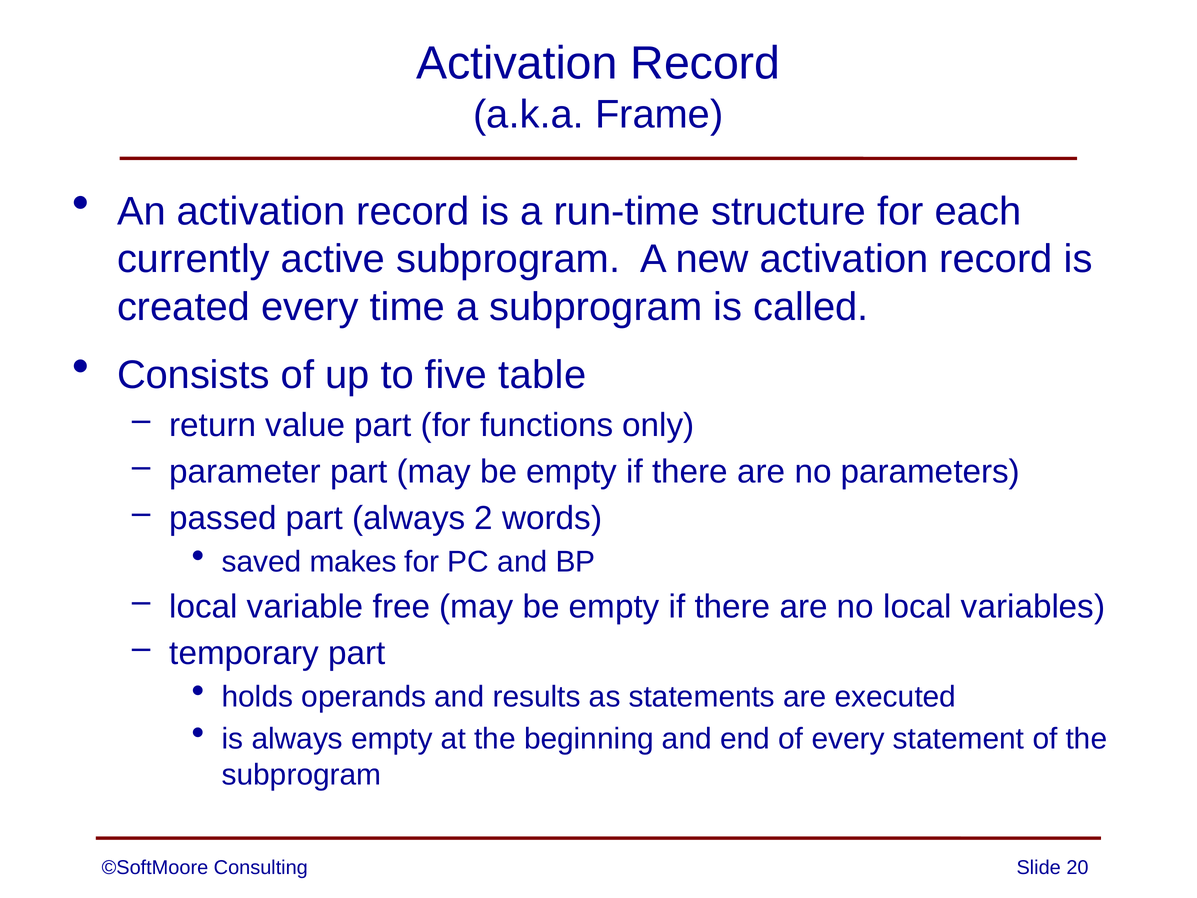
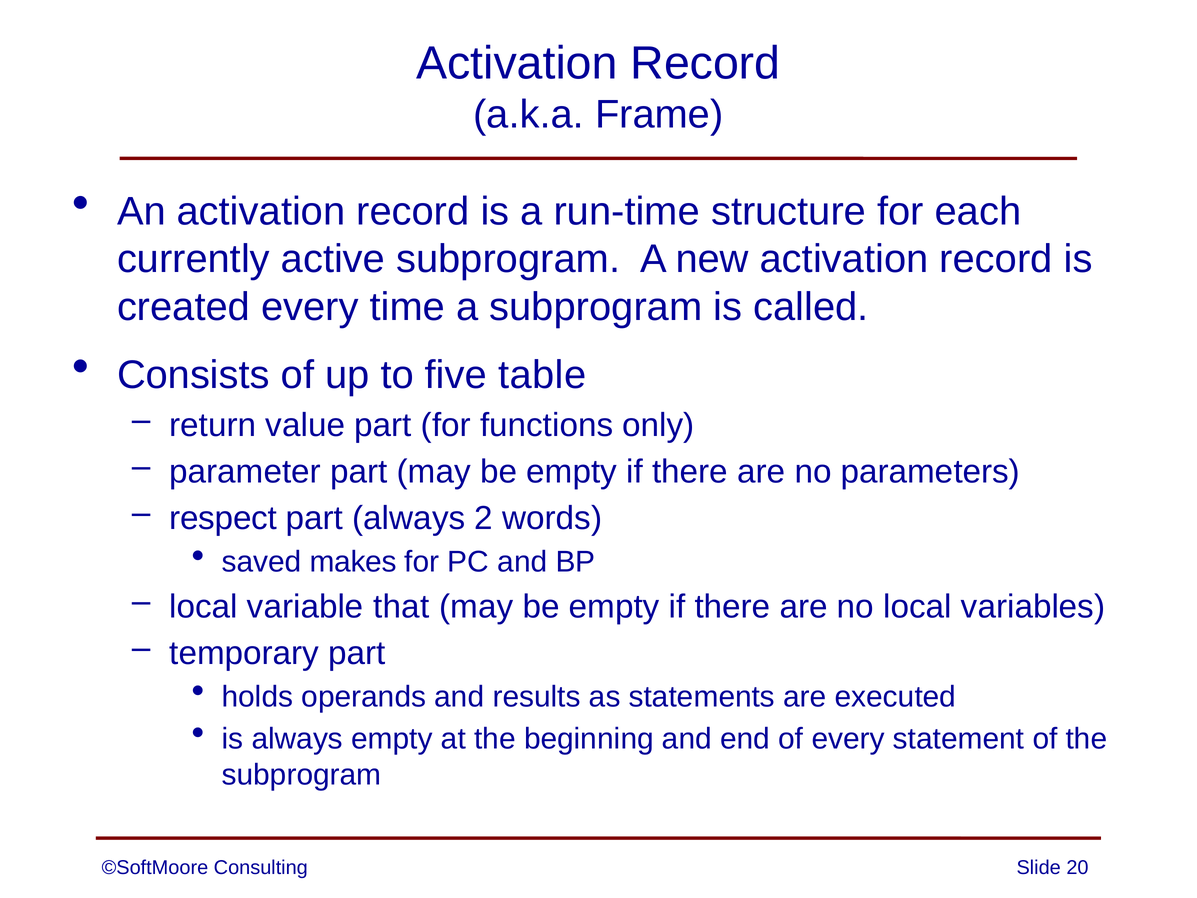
passed: passed -> respect (223, 518)
free: free -> that (401, 607)
